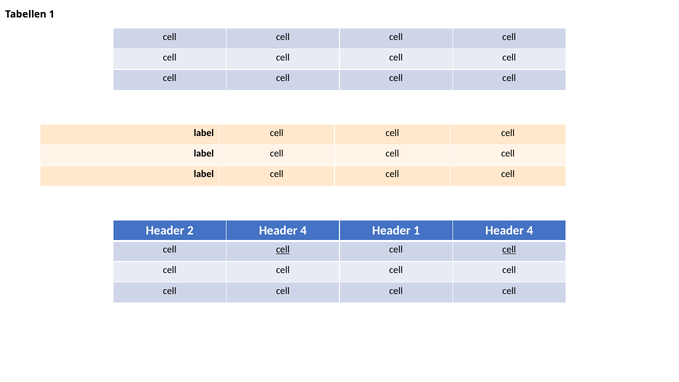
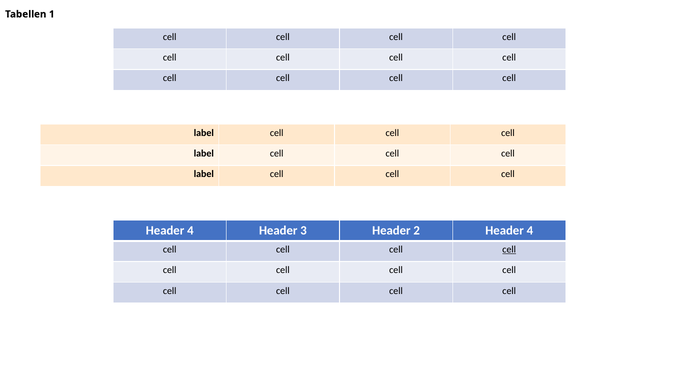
2: 2 -> 4 (190, 231)
4: 4 -> 3 (304, 231)
Header 1: 1 -> 2 (417, 231)
cell underline: present -> none (283, 249)
